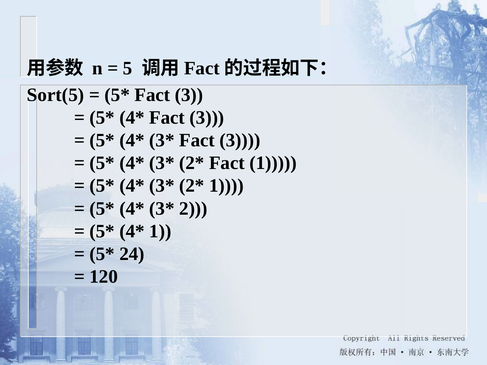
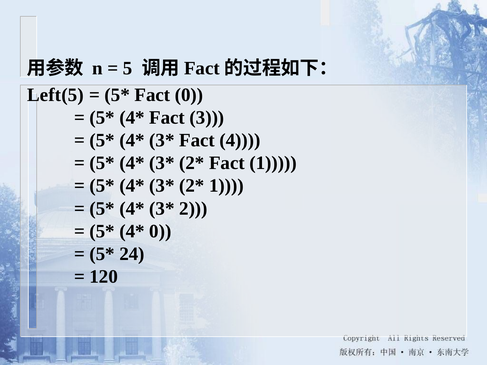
Sort(5: Sort(5 -> Left(5 (56, 95)
3: 3 -> 0 (189, 95)
3: 3 -> 4 (240, 140)
1: 1 -> 0 (160, 231)
